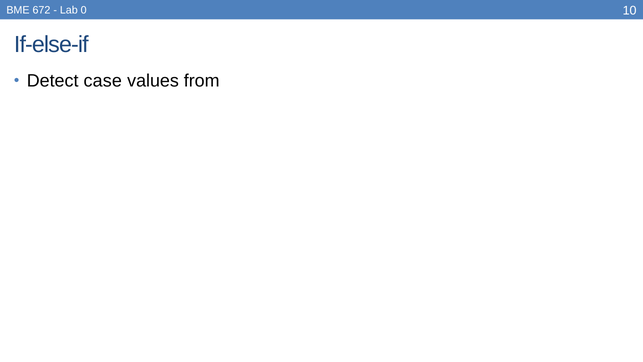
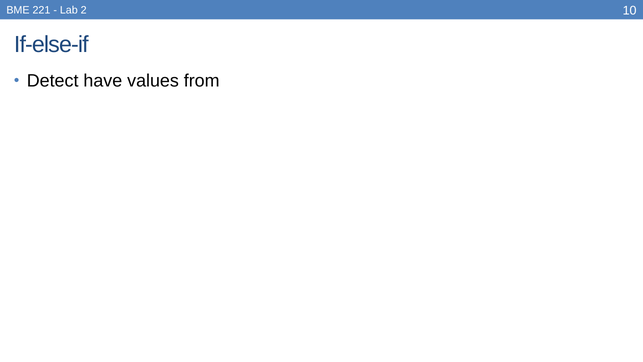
672: 672 -> 221 (41, 10)
0: 0 -> 2 (84, 10)
case: case -> have (103, 81)
